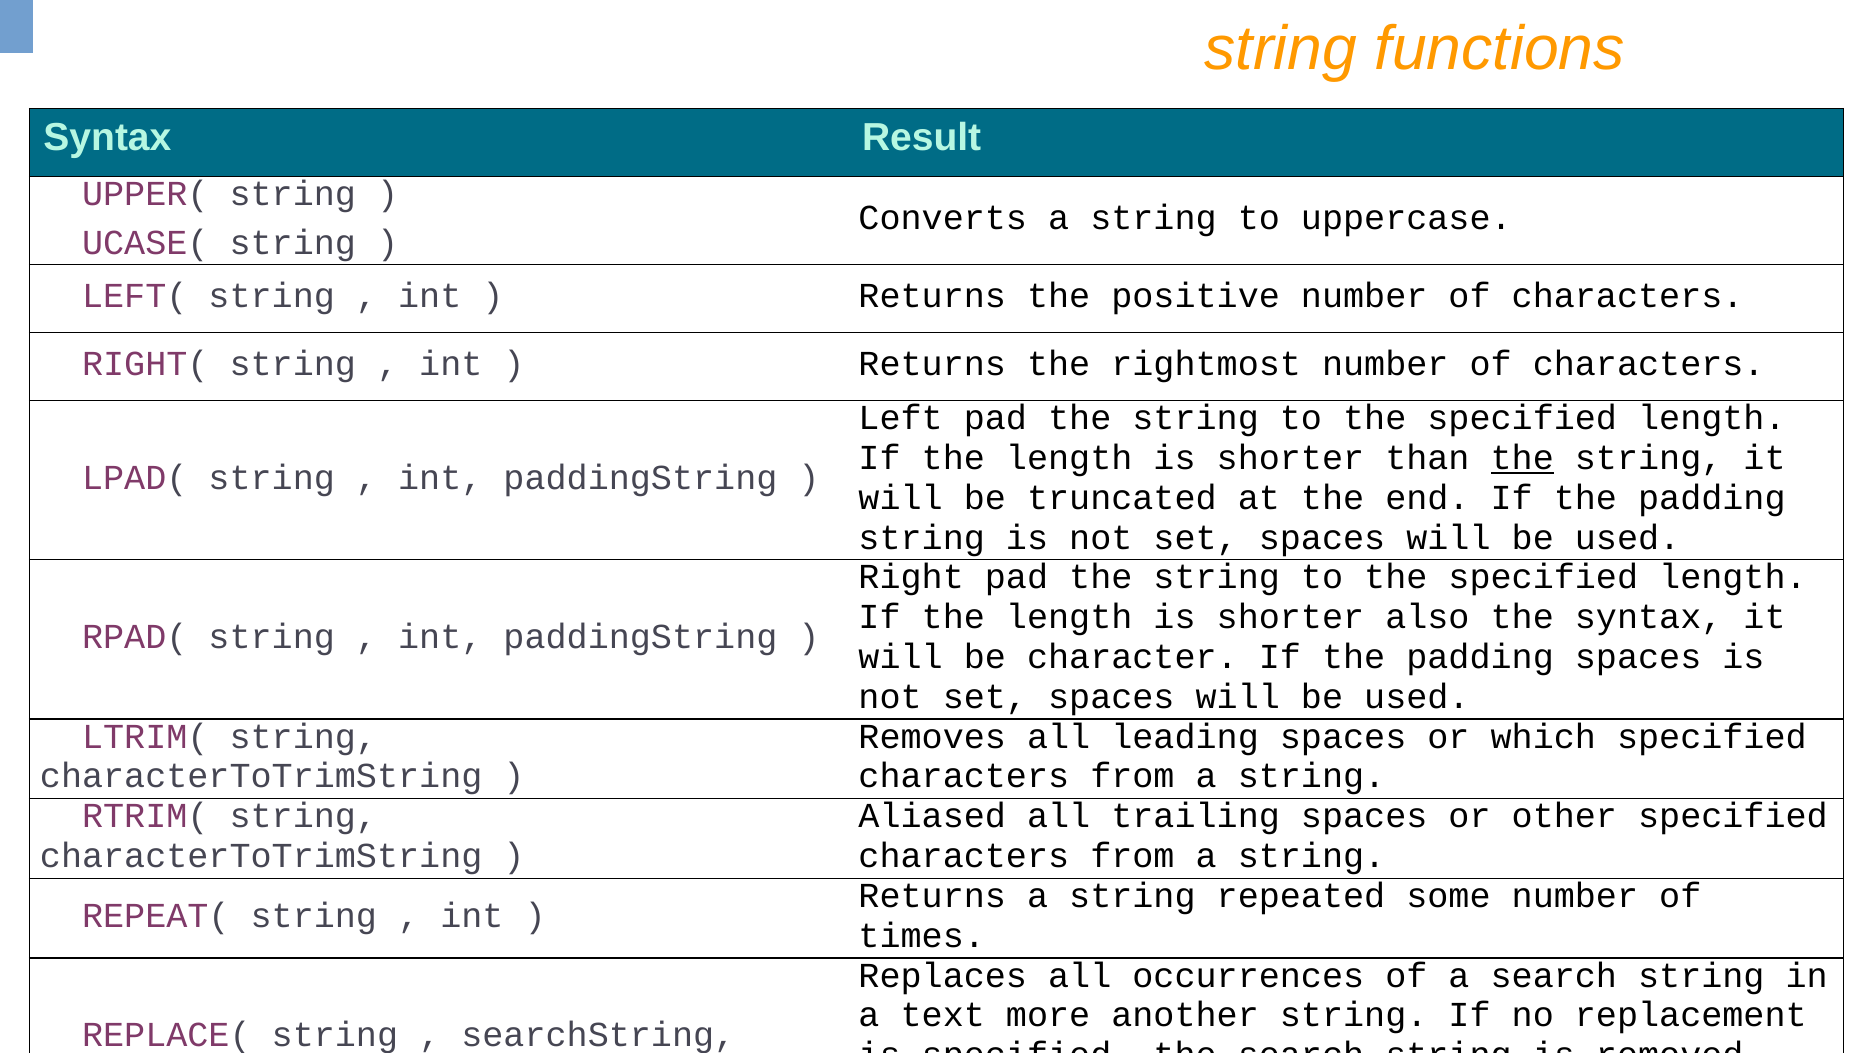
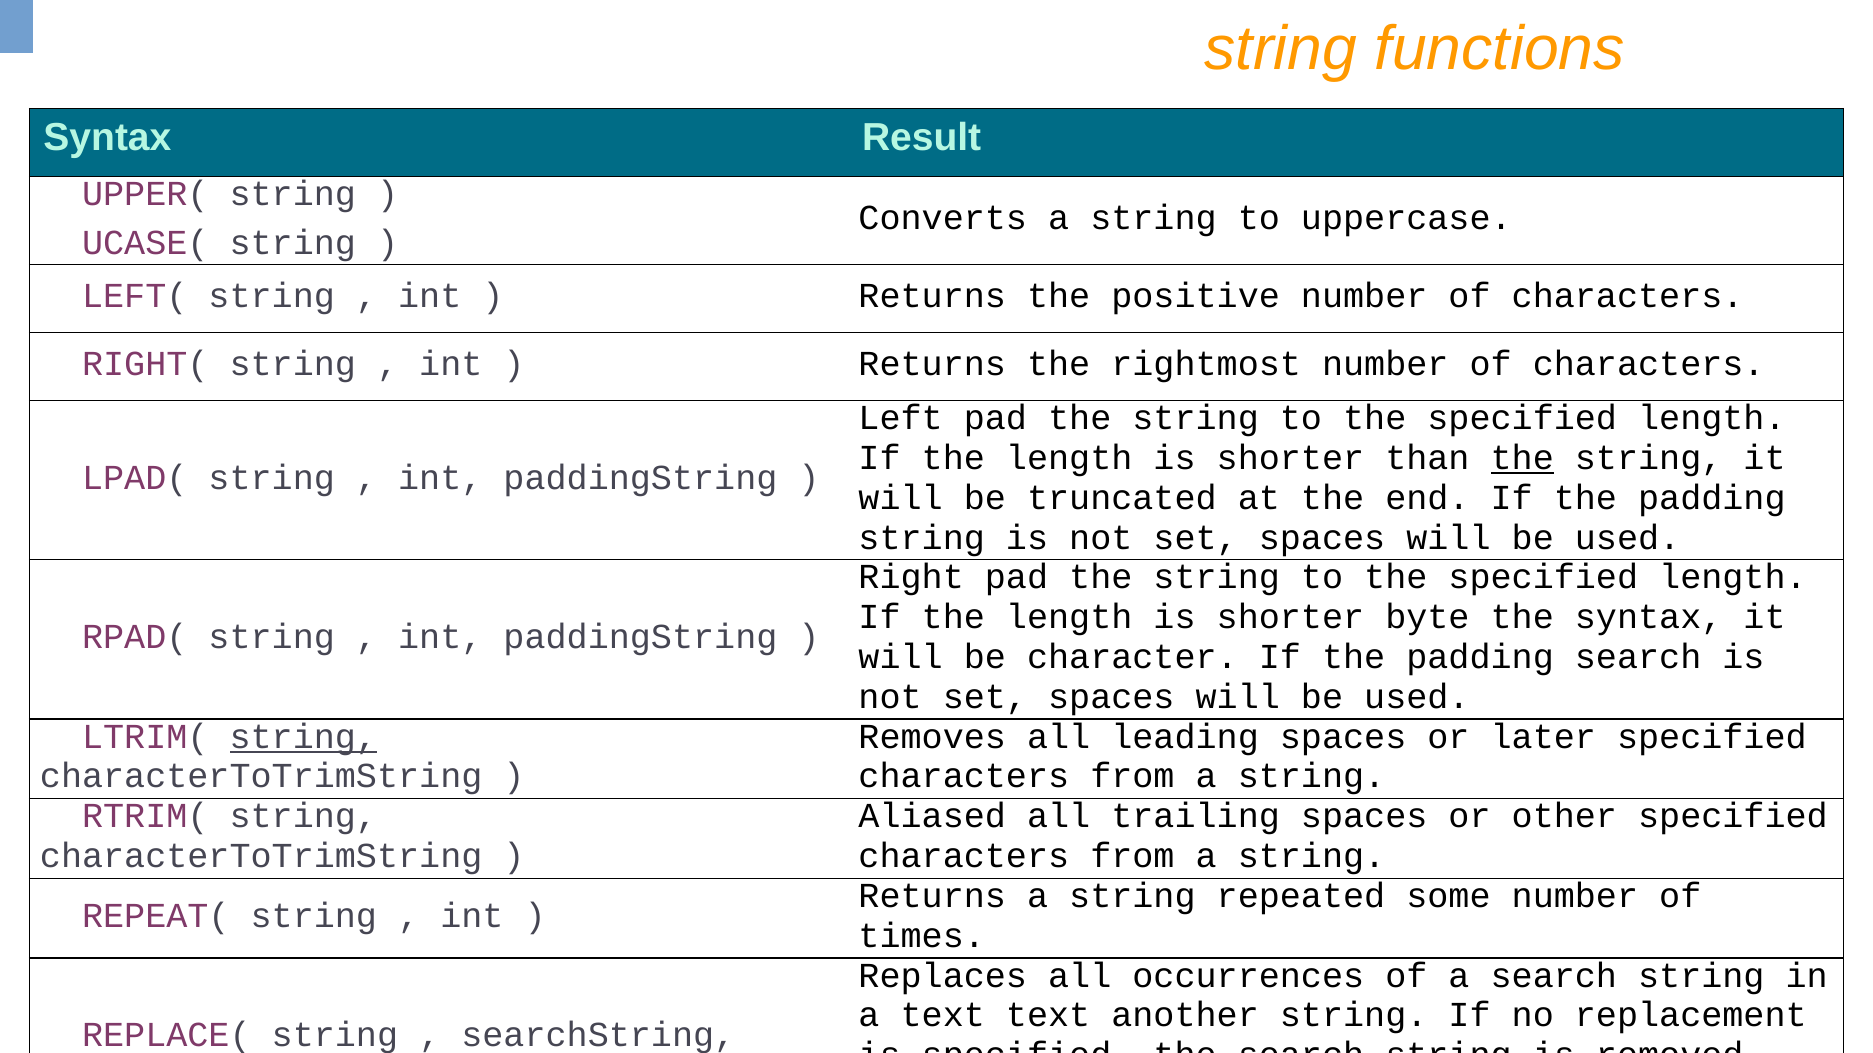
also: also -> byte (1427, 617)
padding spaces: spaces -> search (1638, 657)
string underline: none -> present (303, 737)
which: which -> later (1543, 737)
text more: more -> text (1048, 1016)
